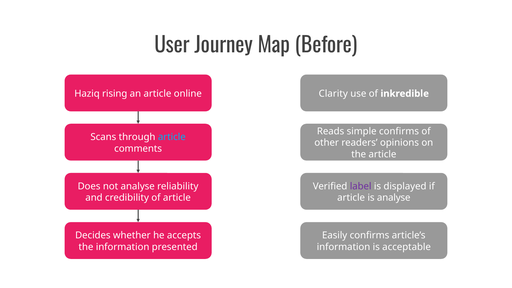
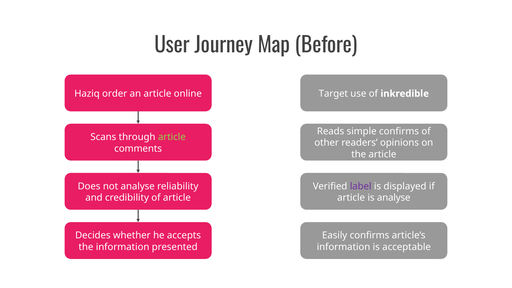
rising: rising -> order (115, 94)
Clarity: Clarity -> Target (333, 94)
article colour: light blue -> light green (172, 137)
